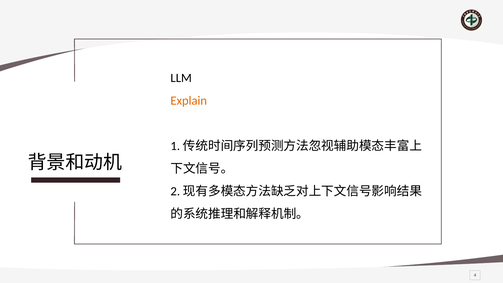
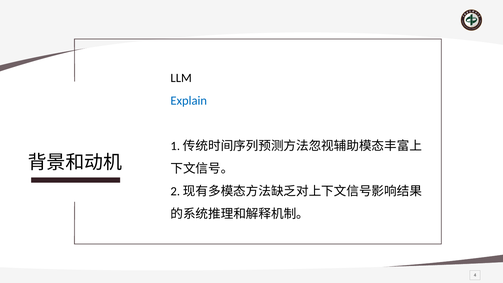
Explain colour: orange -> blue (189, 101)
